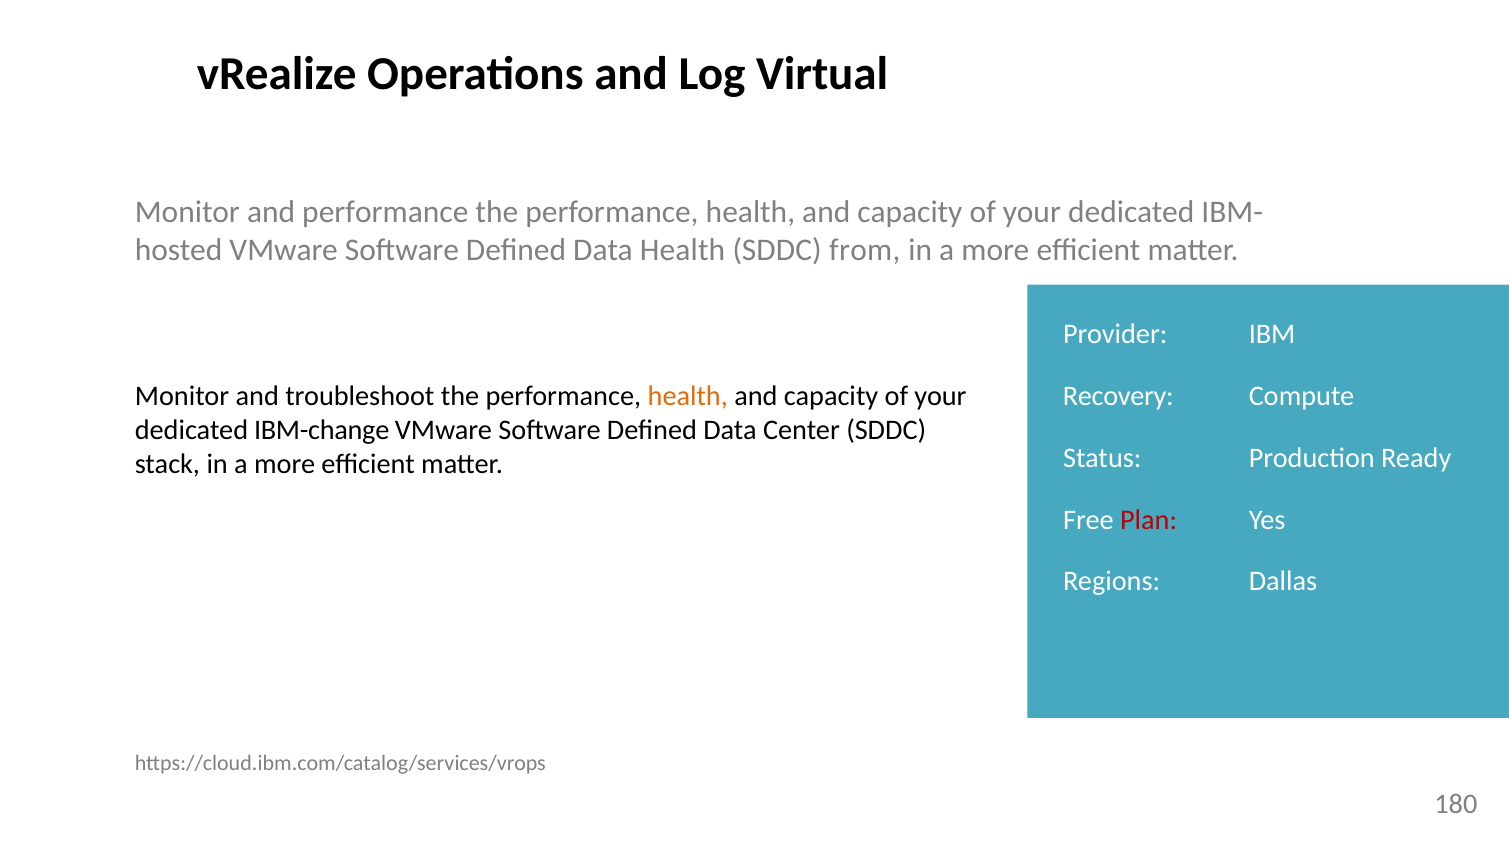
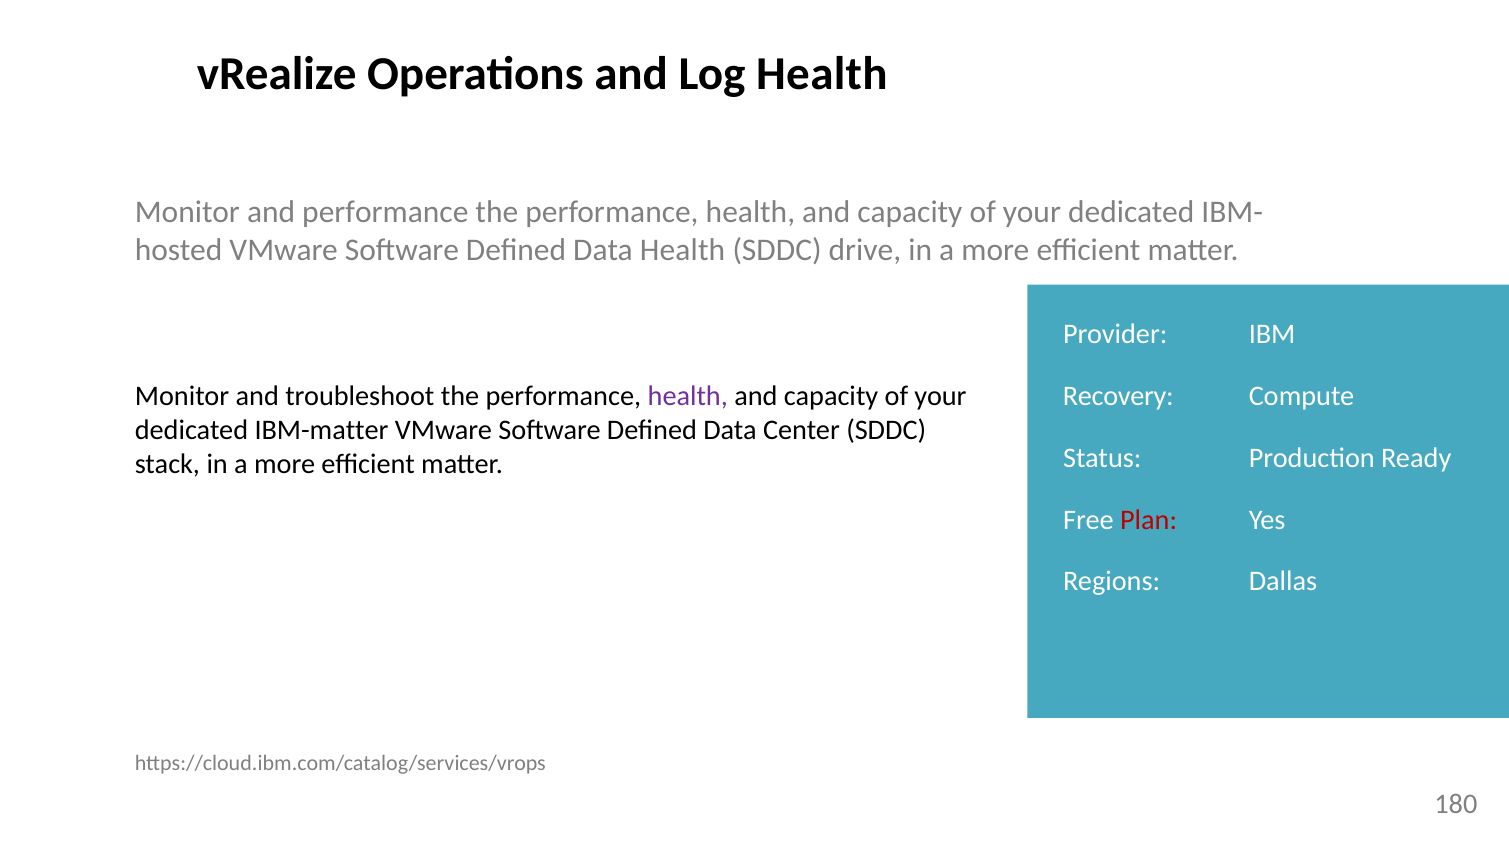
Log Virtual: Virtual -> Health (822, 74)
from: from -> drive (865, 250)
health colour: orange -> purple (688, 396)
IBM-change: IBM-change -> IBM-matter (322, 430)
